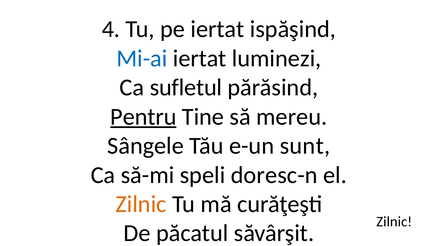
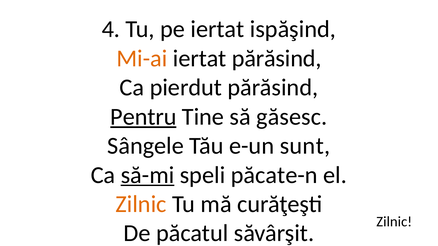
Mi-ai colour: blue -> orange (142, 58)
iertat luminezi: luminezi -> părăsind (277, 58)
sufletul: sufletul -> pierdut (186, 88)
mereu: mereu -> găsesc (292, 117)
să-mi underline: none -> present (148, 175)
doresc-n: doresc-n -> păcate-n (274, 175)
